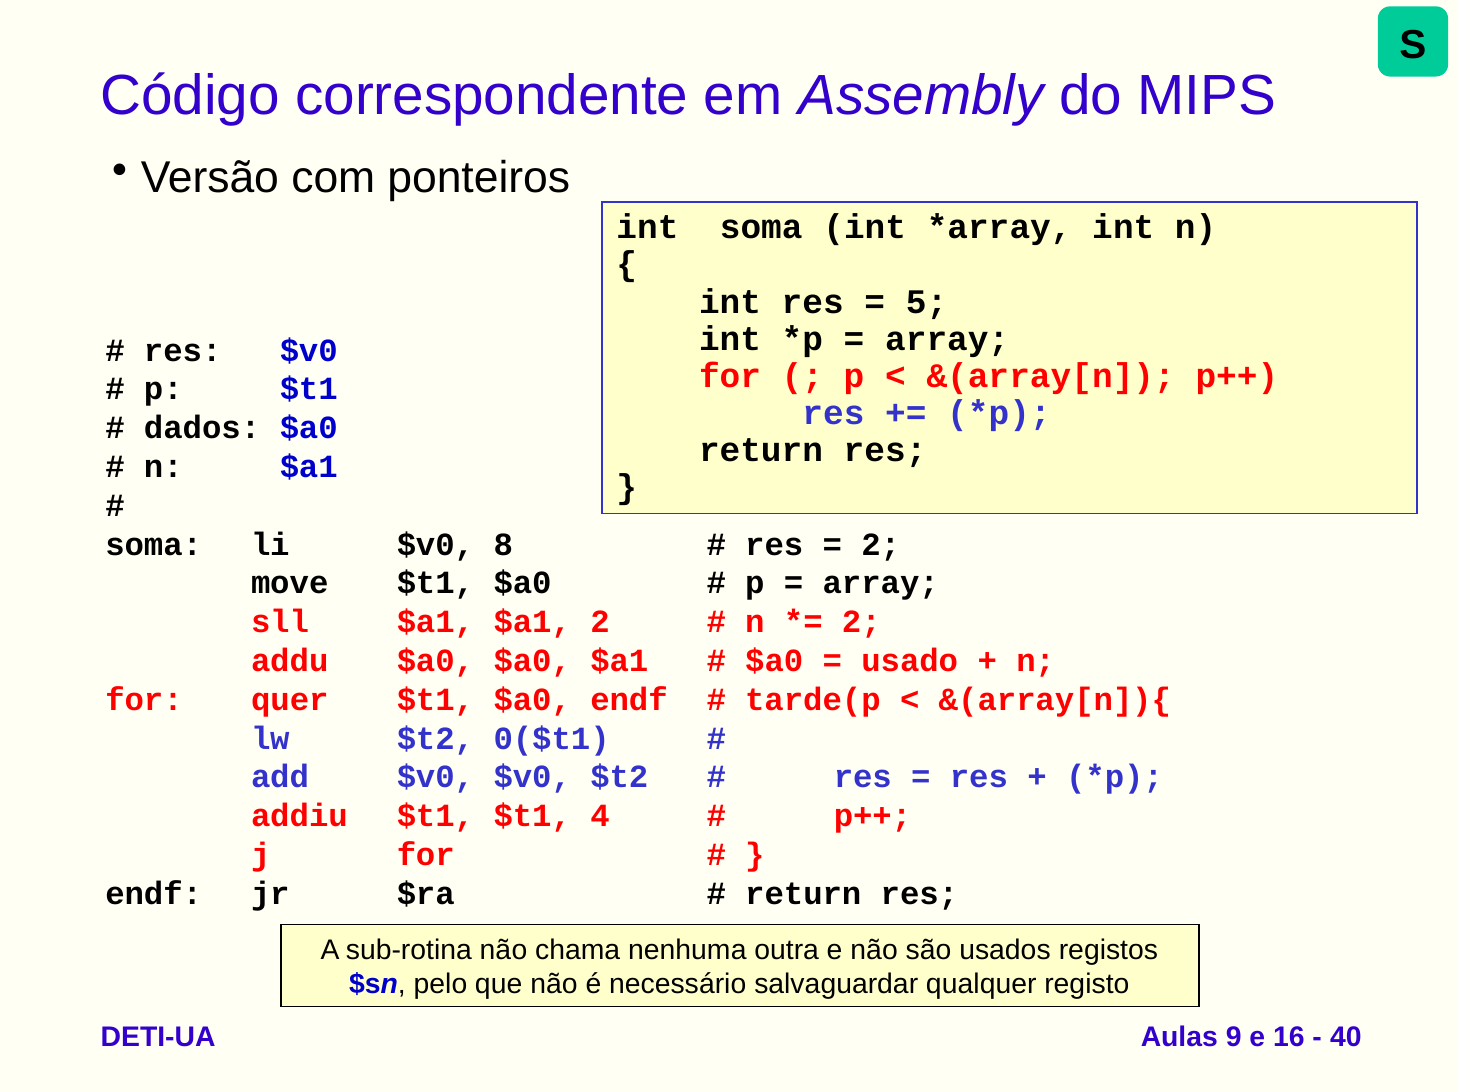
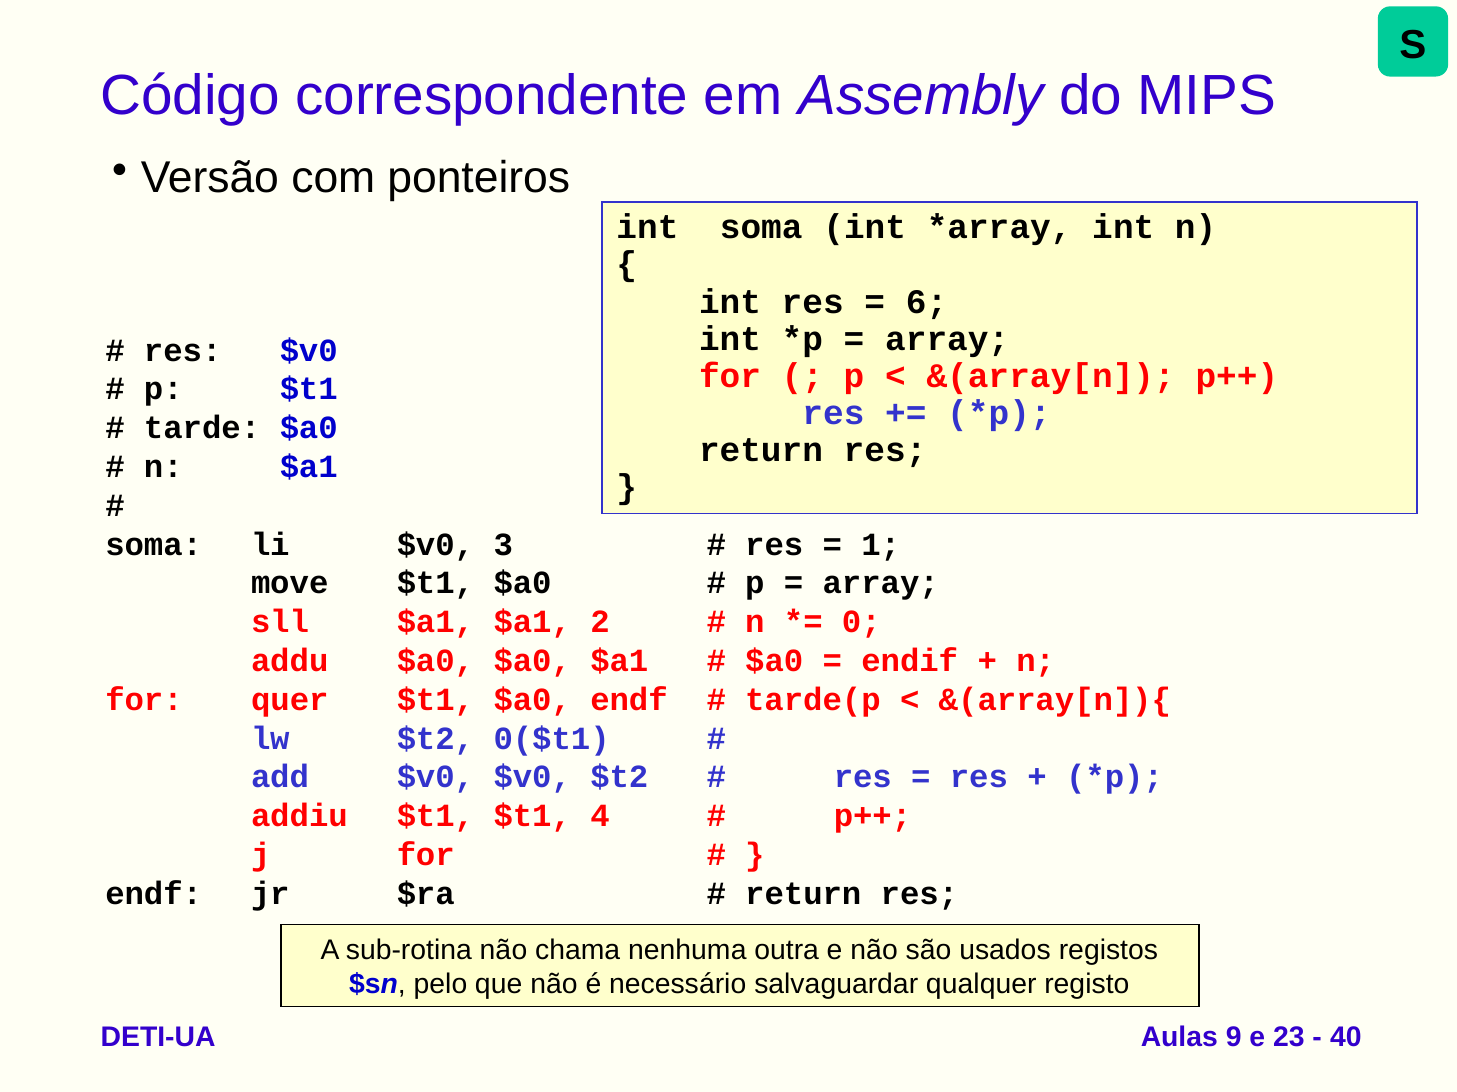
5: 5 -> 6 (927, 302)
dados: dados -> tarde (202, 428)
8: 8 -> 3 (503, 545)
2: 2 -> 1 (881, 545)
2: 2 -> 0 (861, 622)
usado: usado -> endif (910, 661)
16: 16 -> 23 (1289, 1038)
